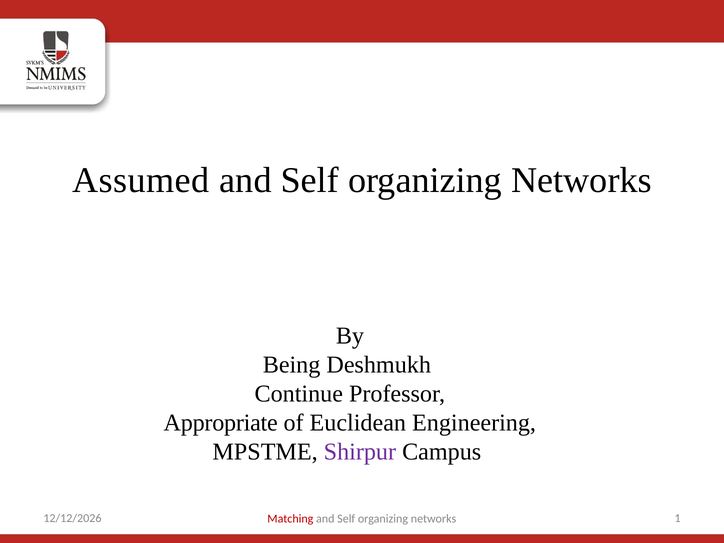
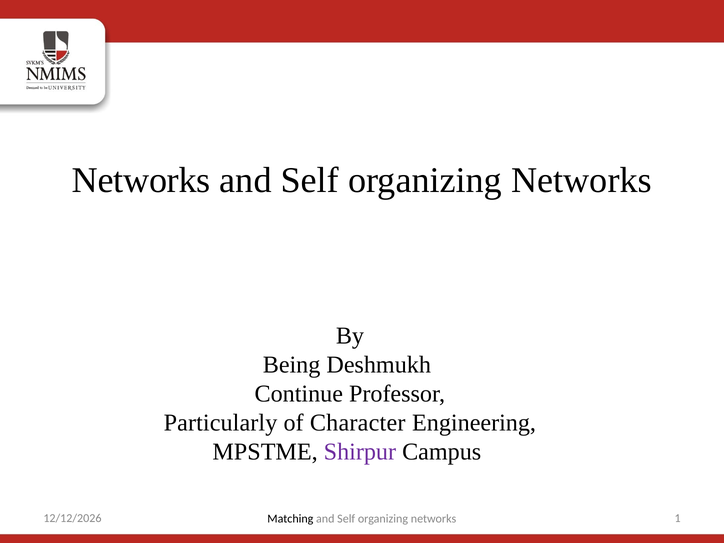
Assumed: Assumed -> Networks (141, 180)
Appropriate: Appropriate -> Particularly (221, 423)
Euclidean: Euclidean -> Character (358, 423)
Matching colour: red -> black (290, 519)
